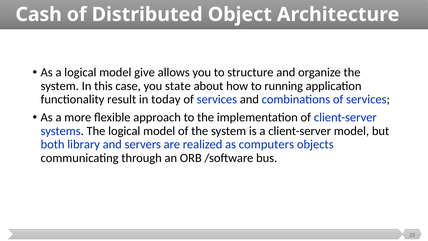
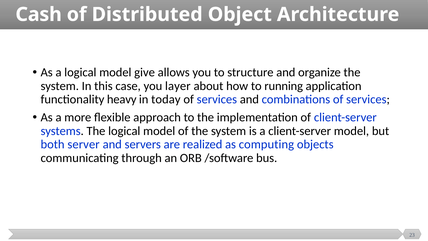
state: state -> layer (178, 86)
result: result -> heavy (122, 99)
library: library -> server (84, 144)
computers: computers -> computing (266, 144)
